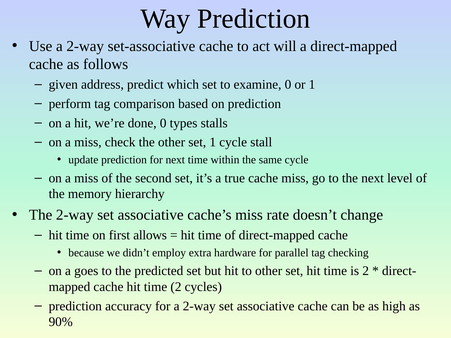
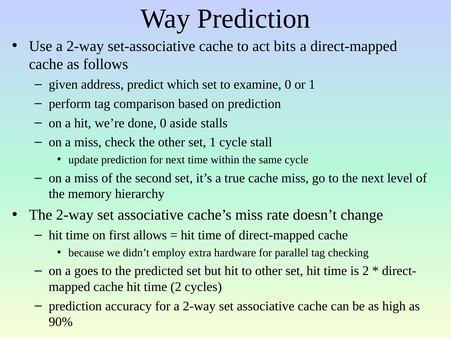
will: will -> bits (285, 46)
types: types -> aside (183, 123)
